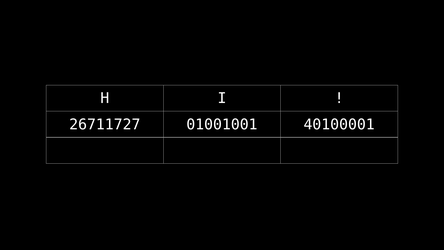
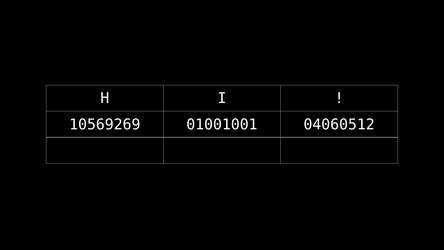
26711727: 26711727 -> 10569269 (105, 124)
40100001: 40100001 -> 04060512 (339, 124)
